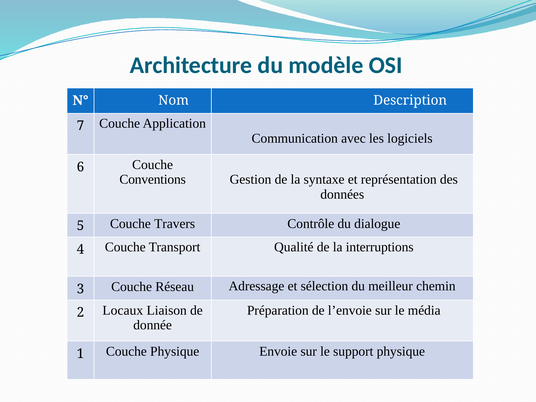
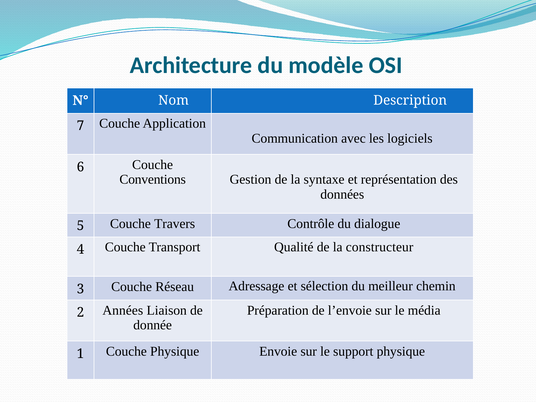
interruptions: interruptions -> constructeur (380, 247)
Locaux: Locaux -> Années (123, 310)
